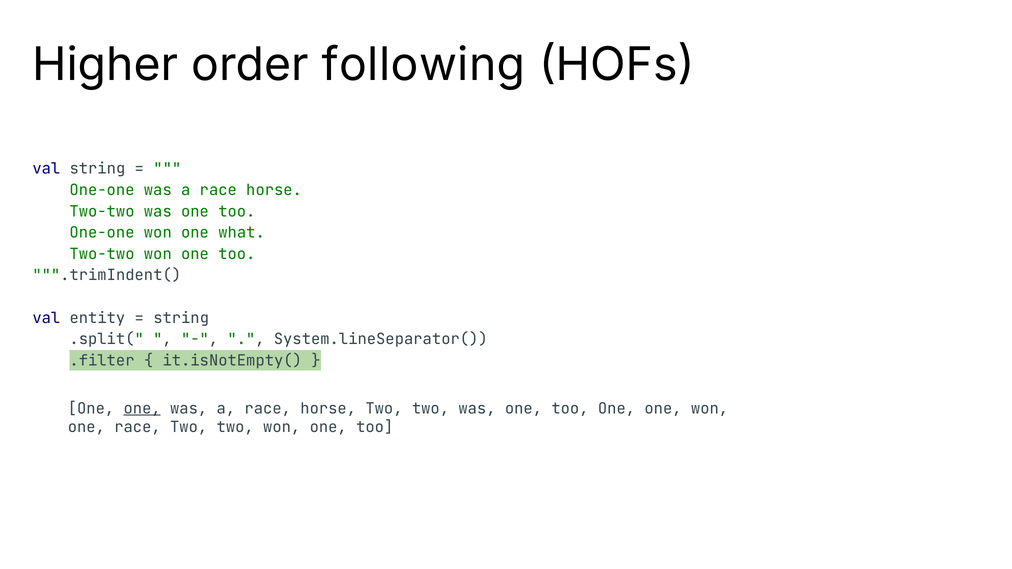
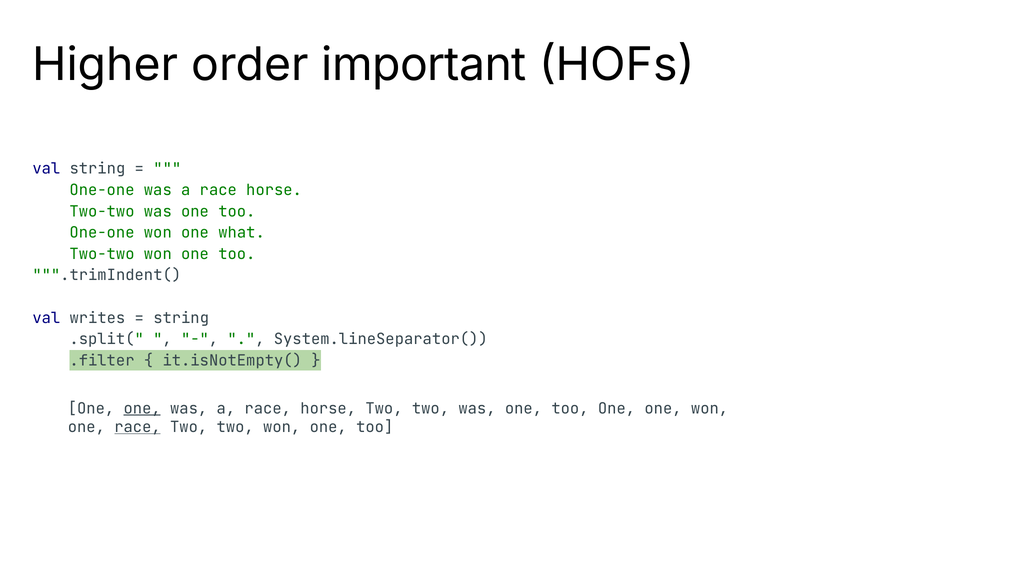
following: following -> important (424, 65)
entity: entity -> writes (97, 318)
race underline: none -> present (137, 427)
